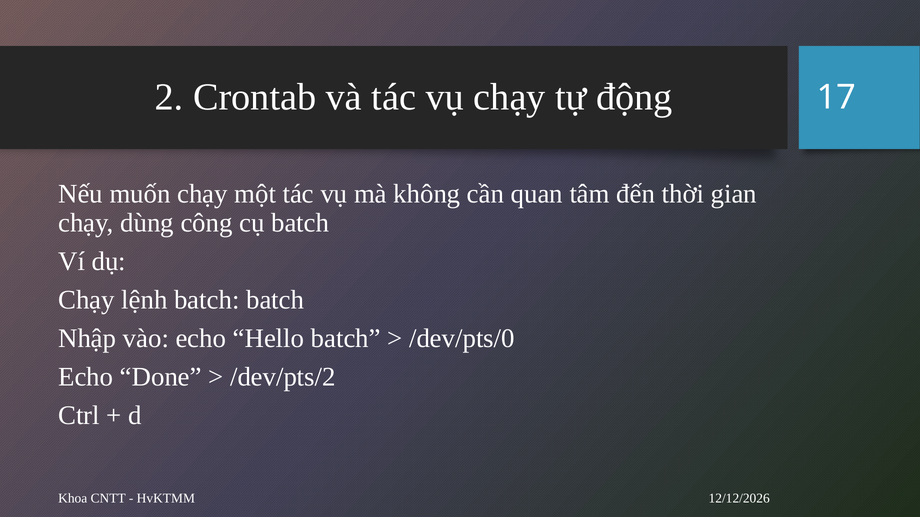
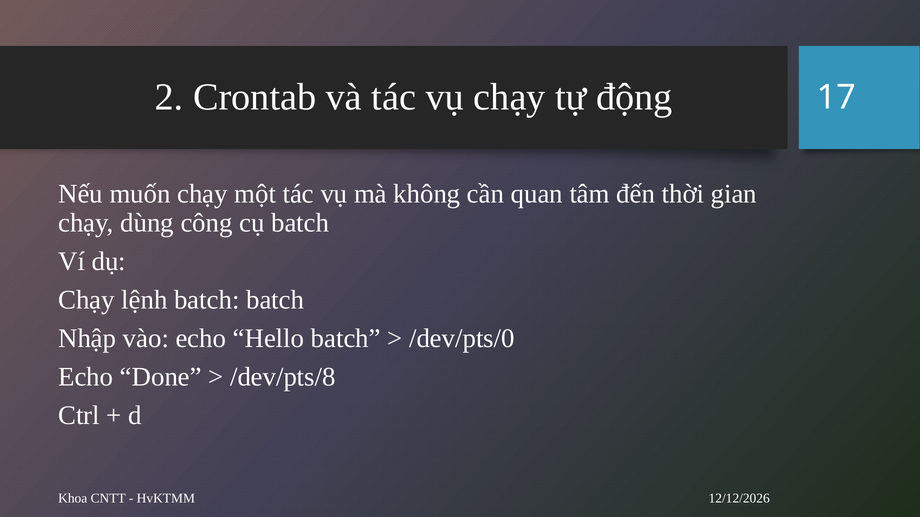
/dev/pts/2: /dev/pts/2 -> /dev/pts/8 (283, 377)
